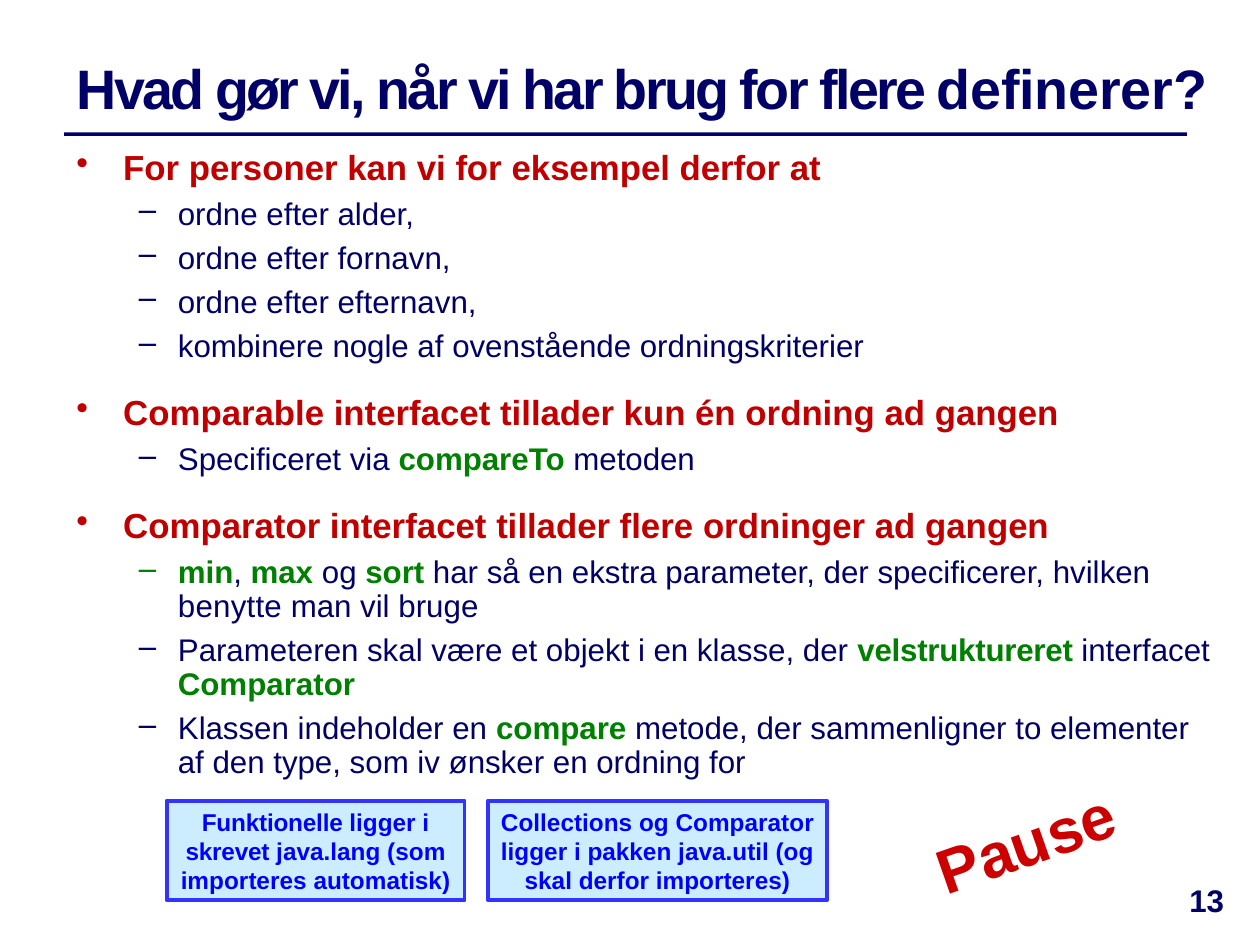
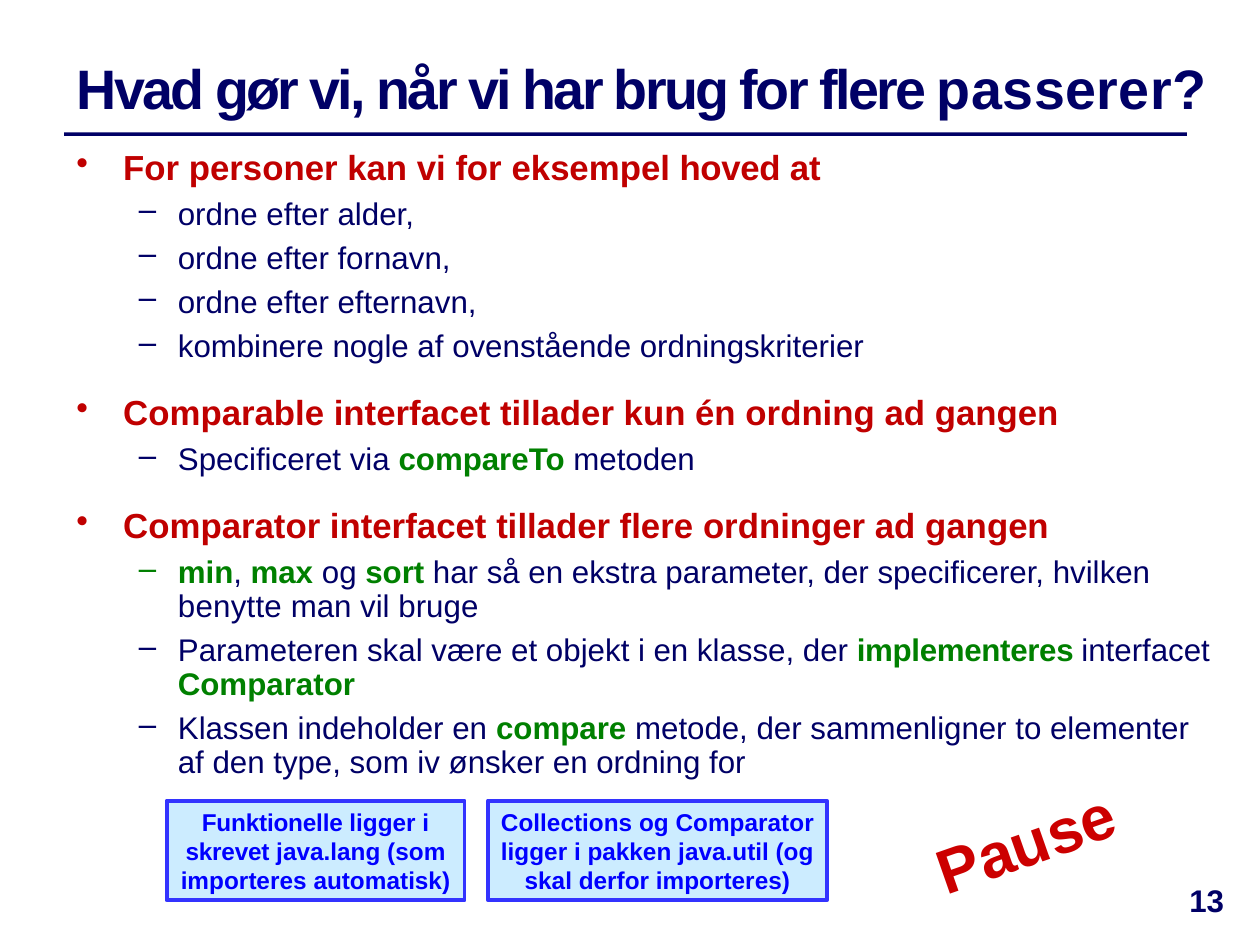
definerer: definerer -> passerer (1072, 91)
eksempel derfor: derfor -> hoved (730, 169)
velstruktureret: velstruktureret -> implementeres (965, 652)
